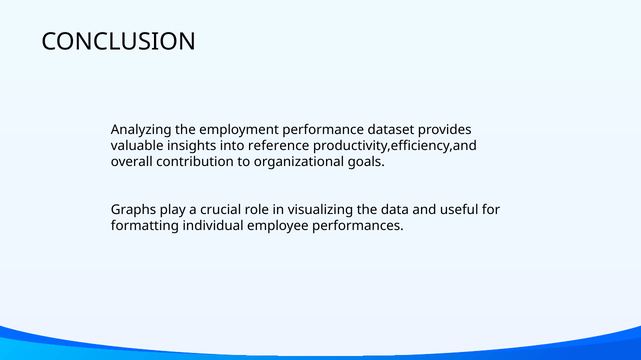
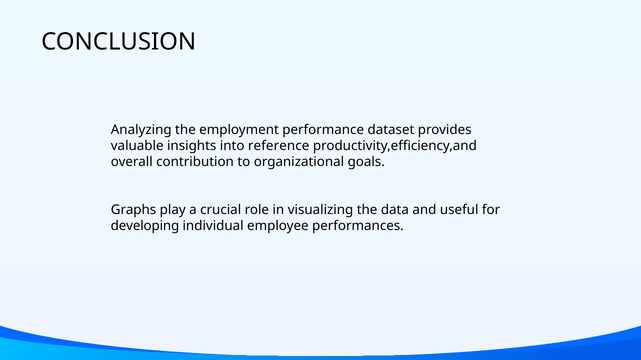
formatting: formatting -> developing (145, 226)
